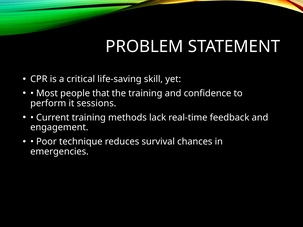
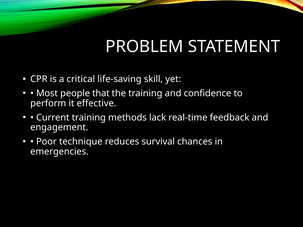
sessions: sessions -> effective (97, 103)
